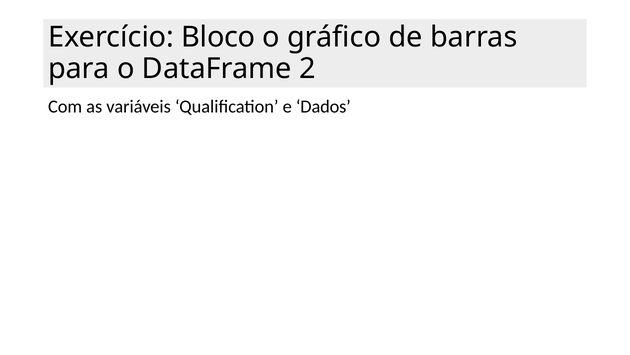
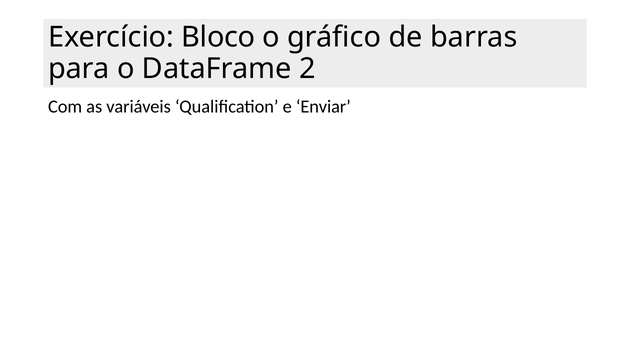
Dados: Dados -> Enviar (323, 107)
